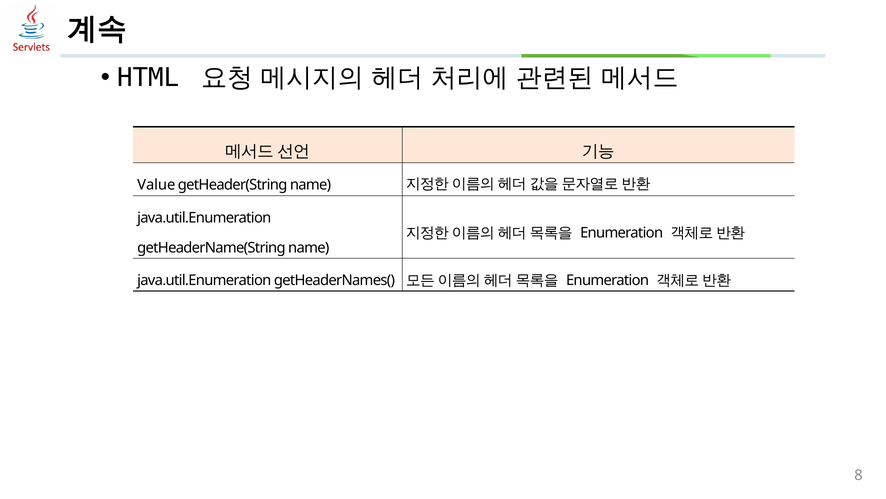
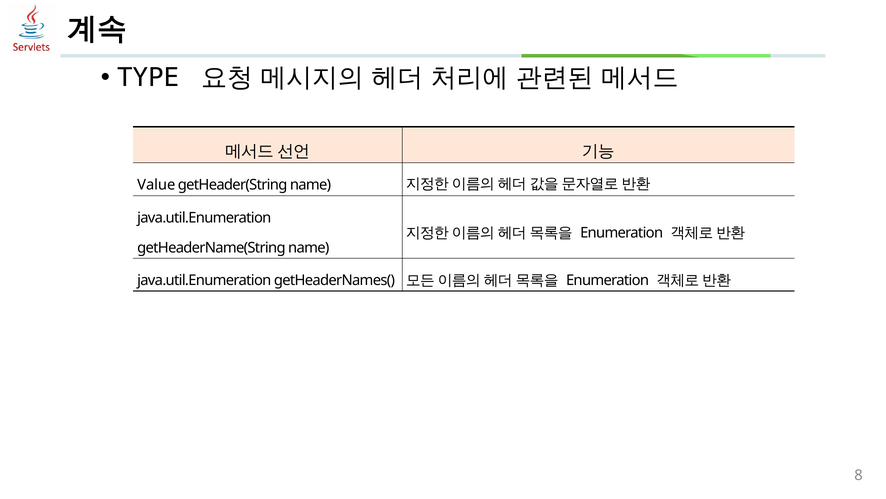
HTML: HTML -> TYPE (148, 77)
